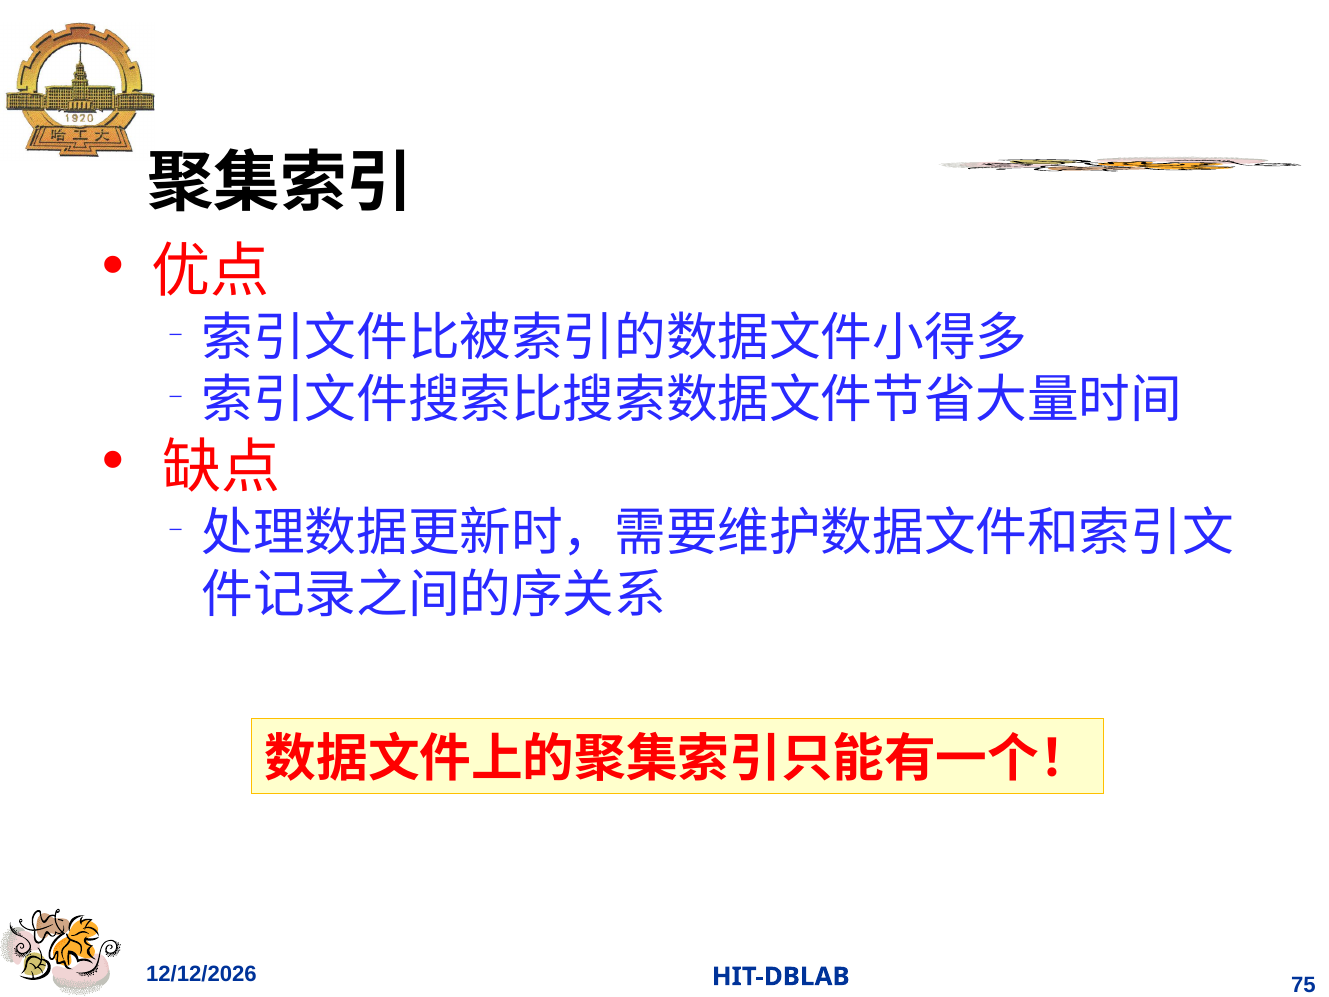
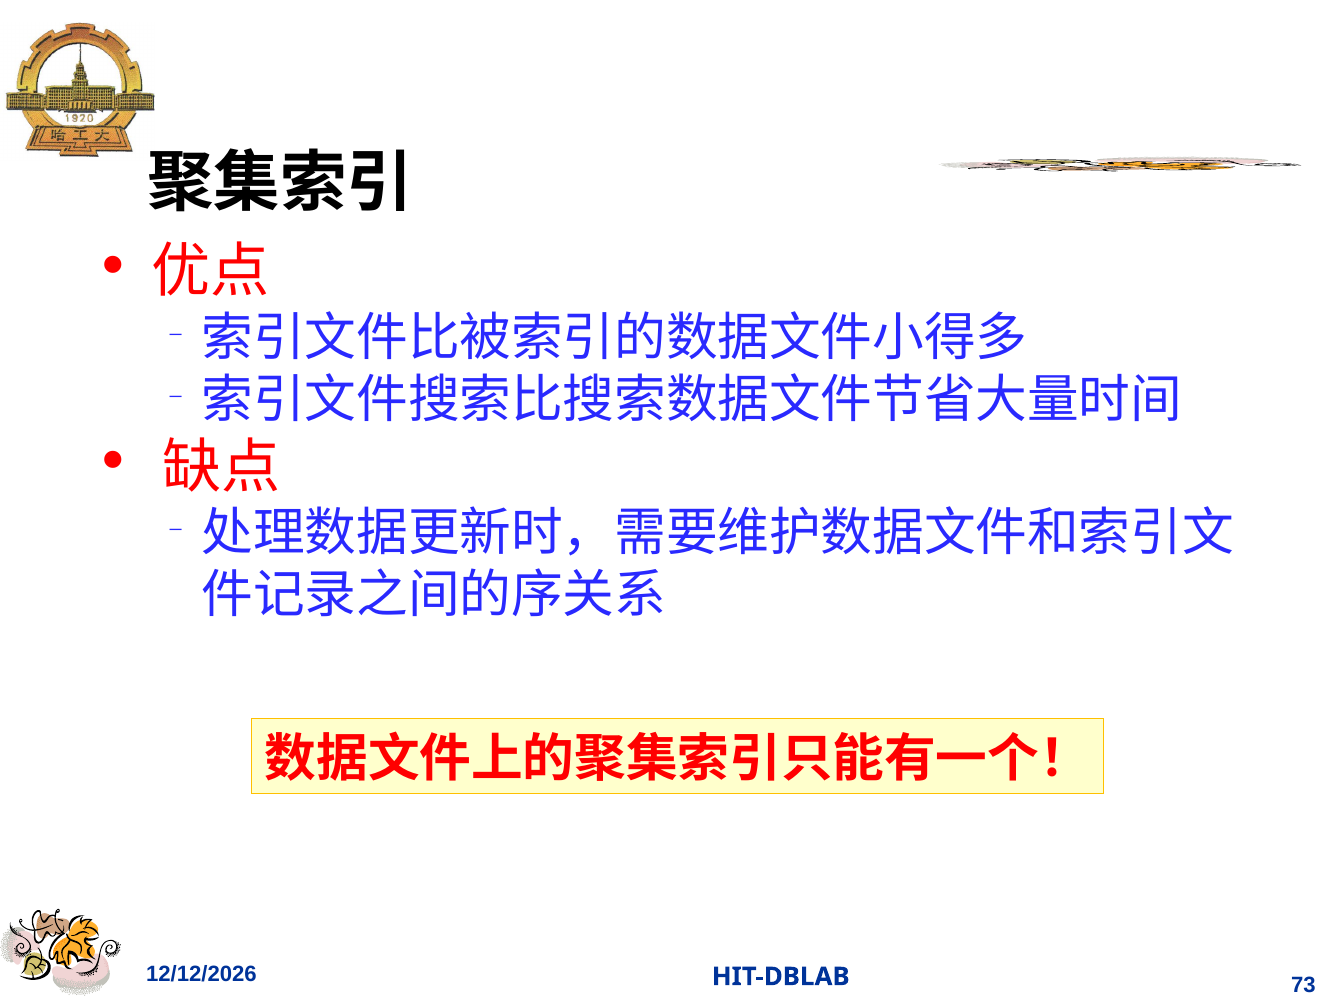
75: 75 -> 73 (1303, 985)
